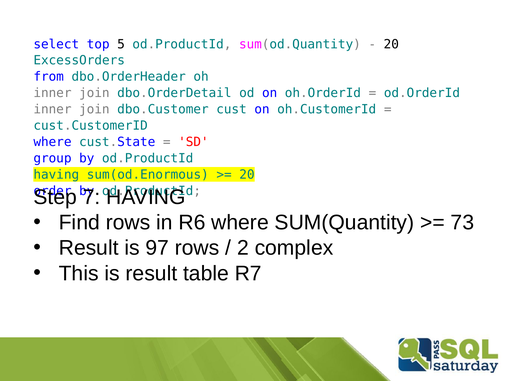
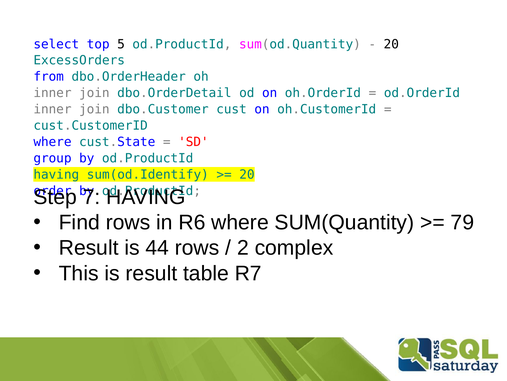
sum(od.Enormous: sum(od.Enormous -> sum(od.Identify (148, 174)
73: 73 -> 79 (462, 222)
97: 97 -> 44 (157, 248)
